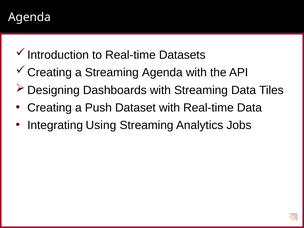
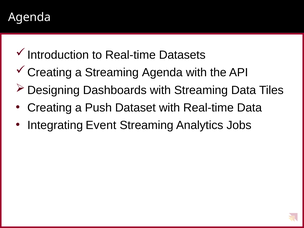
Using: Using -> Event (101, 125)
